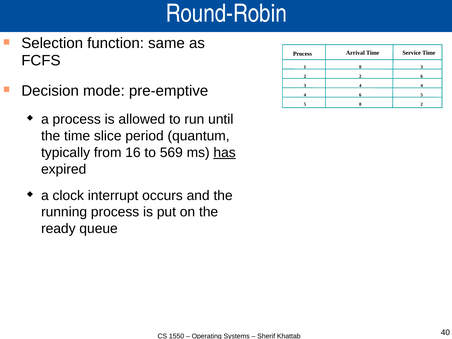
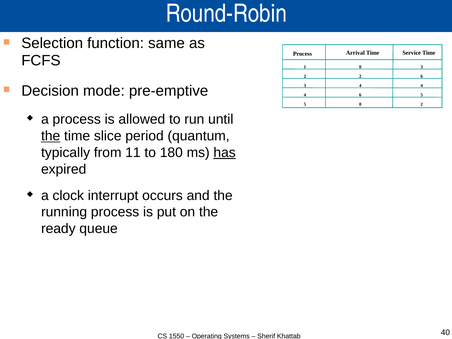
the underline: none -> present (51, 136)
16: 16 -> 11 (133, 153)
569: 569 -> 180 (171, 153)
